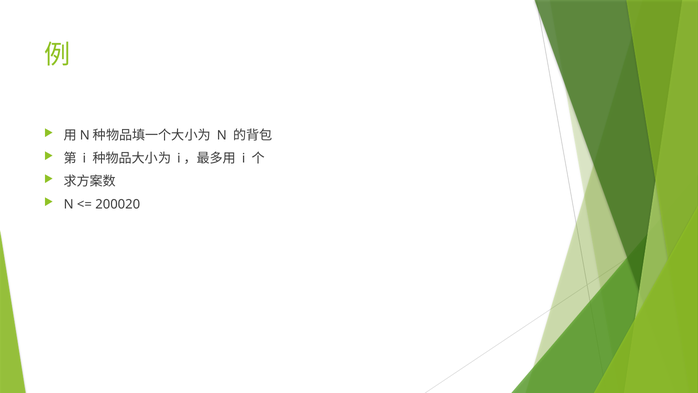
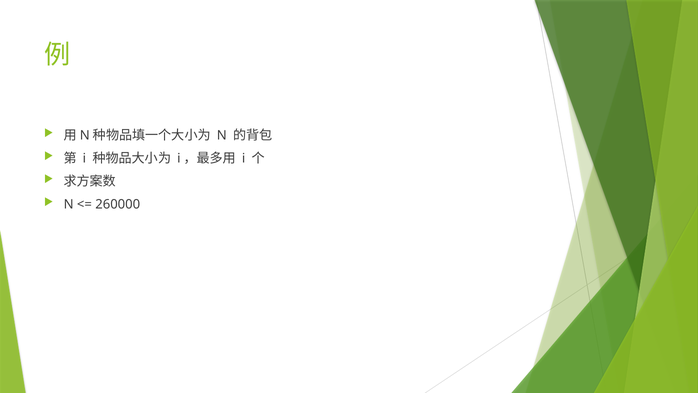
200020: 200020 -> 260000 (118, 204)
